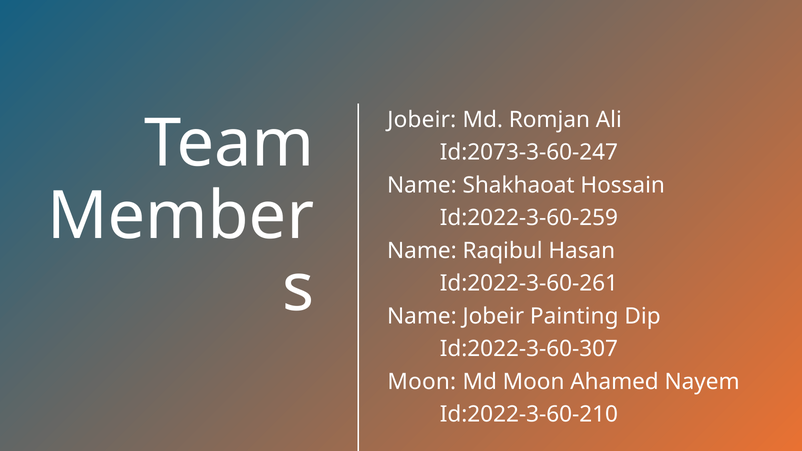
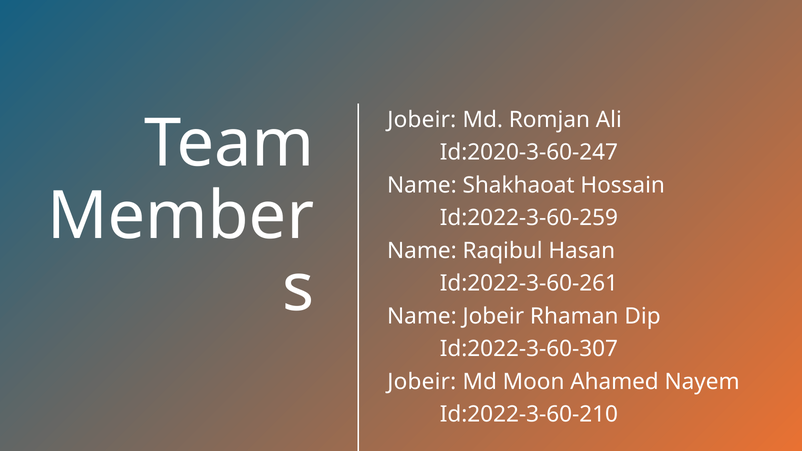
Id:2073-3-60-247: Id:2073-3-60-247 -> Id:2020-3-60-247 (529, 152)
Painting: Painting -> Rhaman (574, 316)
Moon: Moon -> Jobeir (422, 382)
